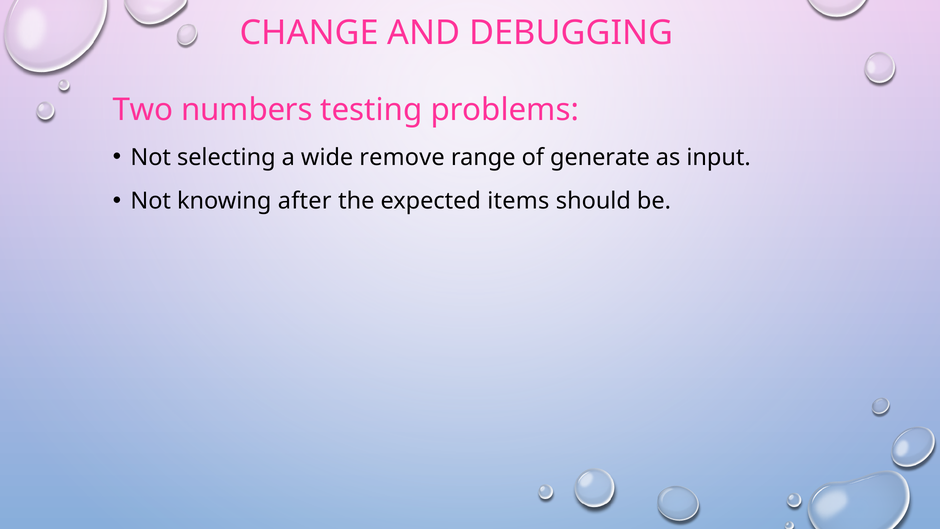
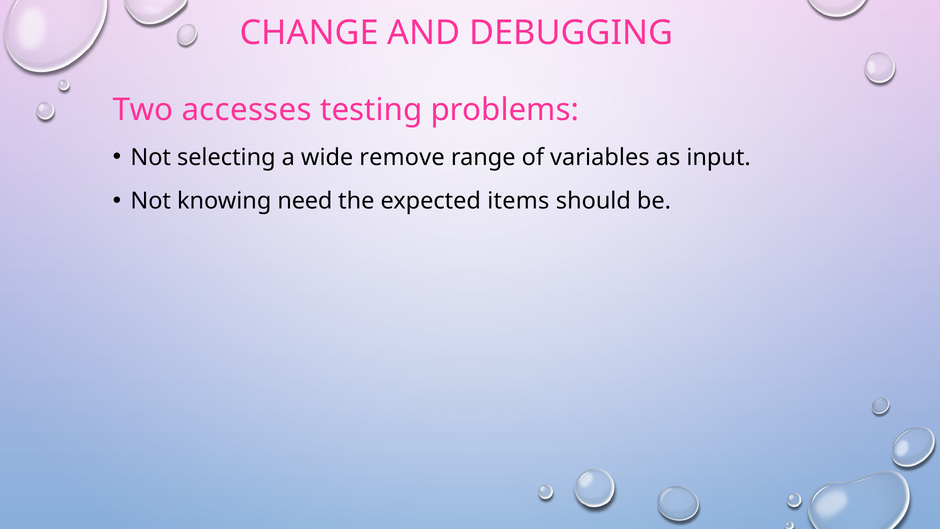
numbers: numbers -> accesses (247, 110)
generate: generate -> variables (600, 157)
after: after -> need (305, 201)
